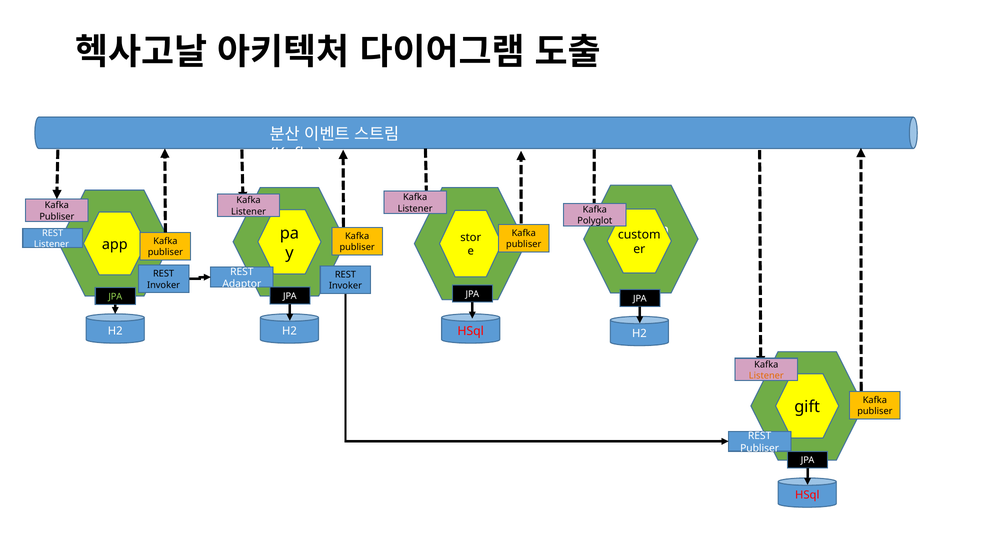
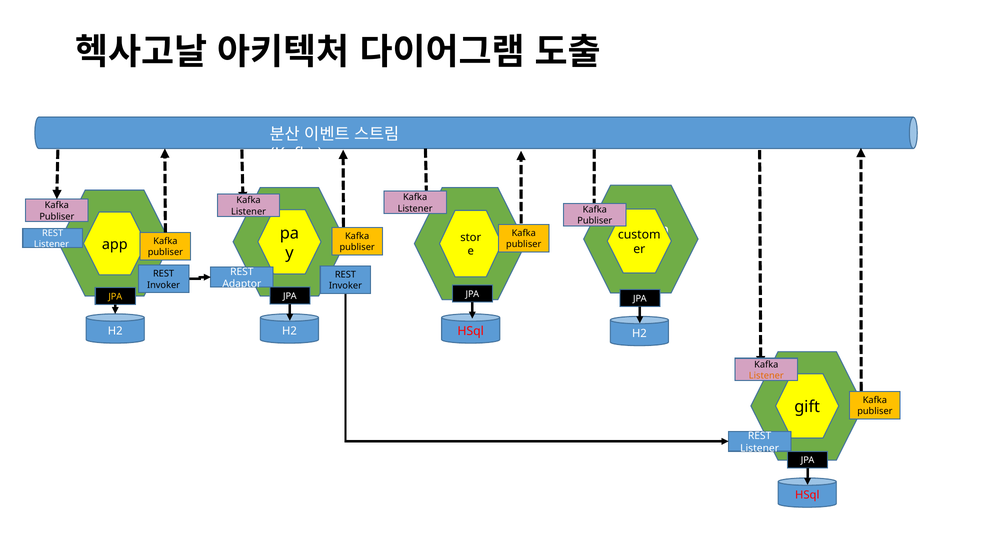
Polyglot: Polyglot -> Publiser (595, 221)
JPA colour: light green -> yellow (115, 297)
Publiser: Publiser -> Listener (760, 448)
